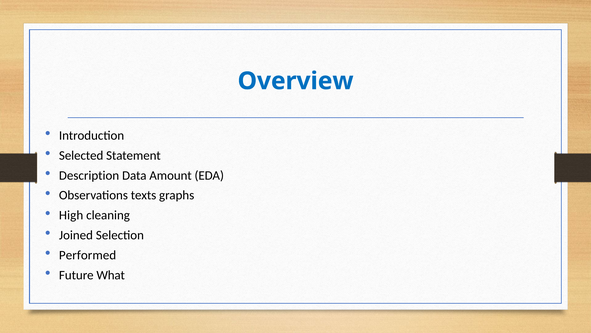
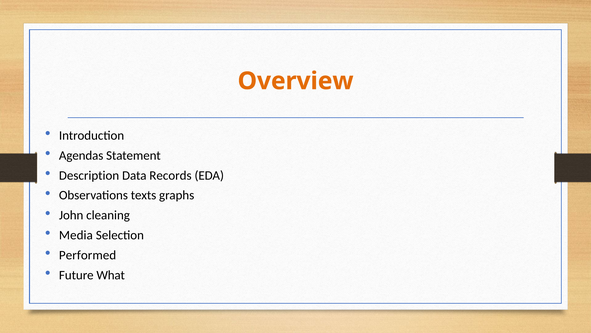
Overview colour: blue -> orange (296, 81)
Selected: Selected -> Agendas (81, 155)
Amount: Amount -> Records (170, 175)
High: High -> John (71, 215)
Joined: Joined -> Media (76, 235)
